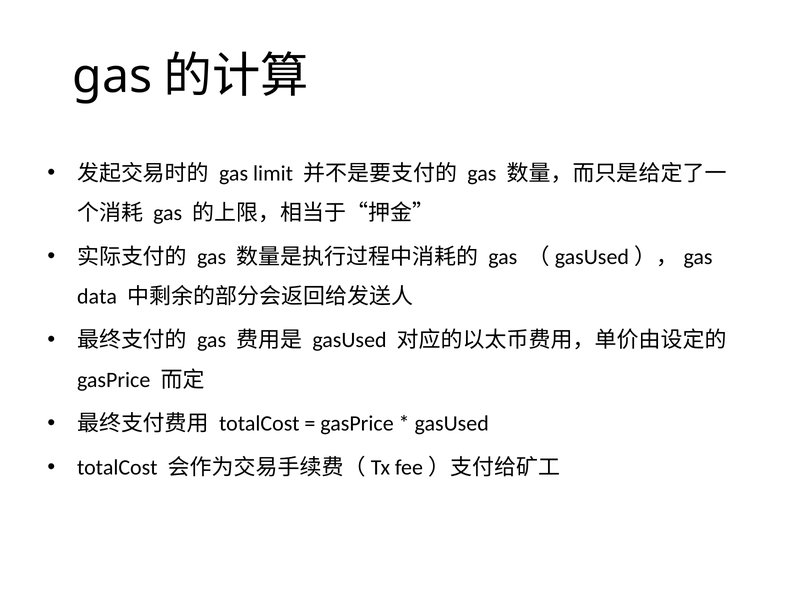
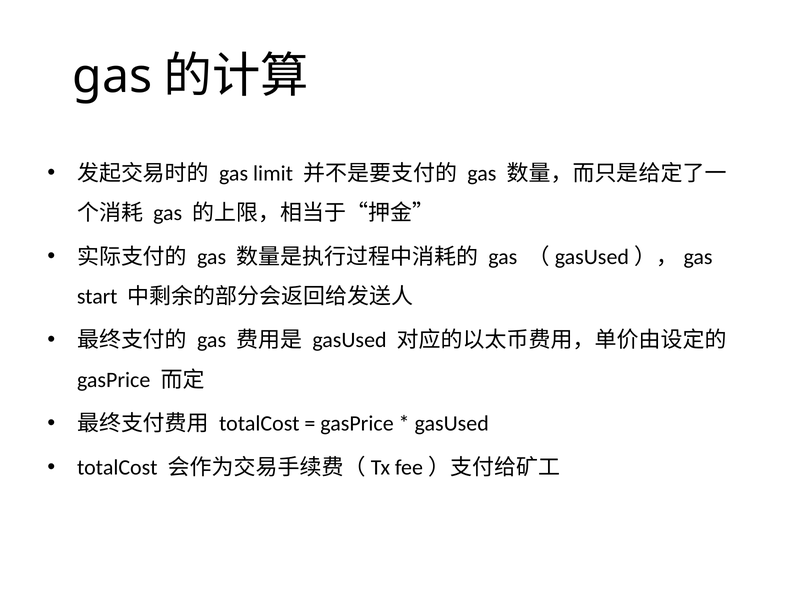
data: data -> start (97, 297)
